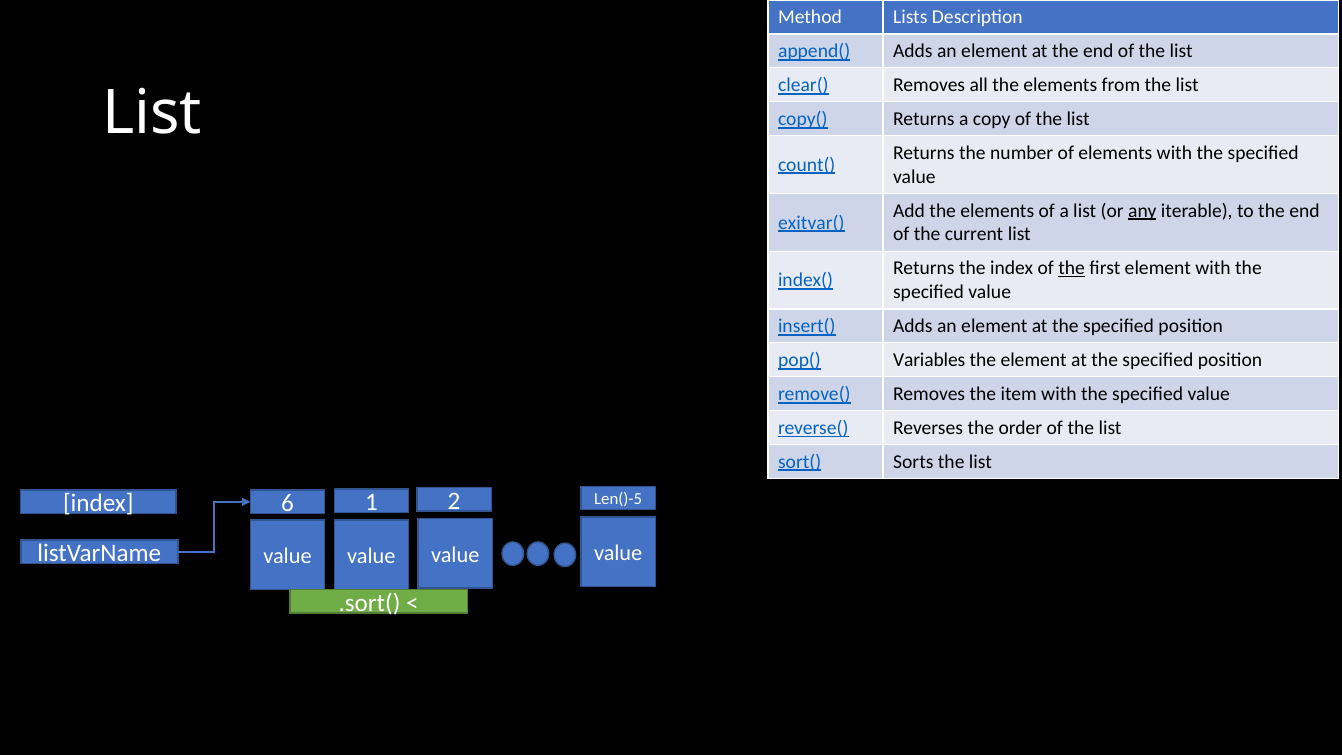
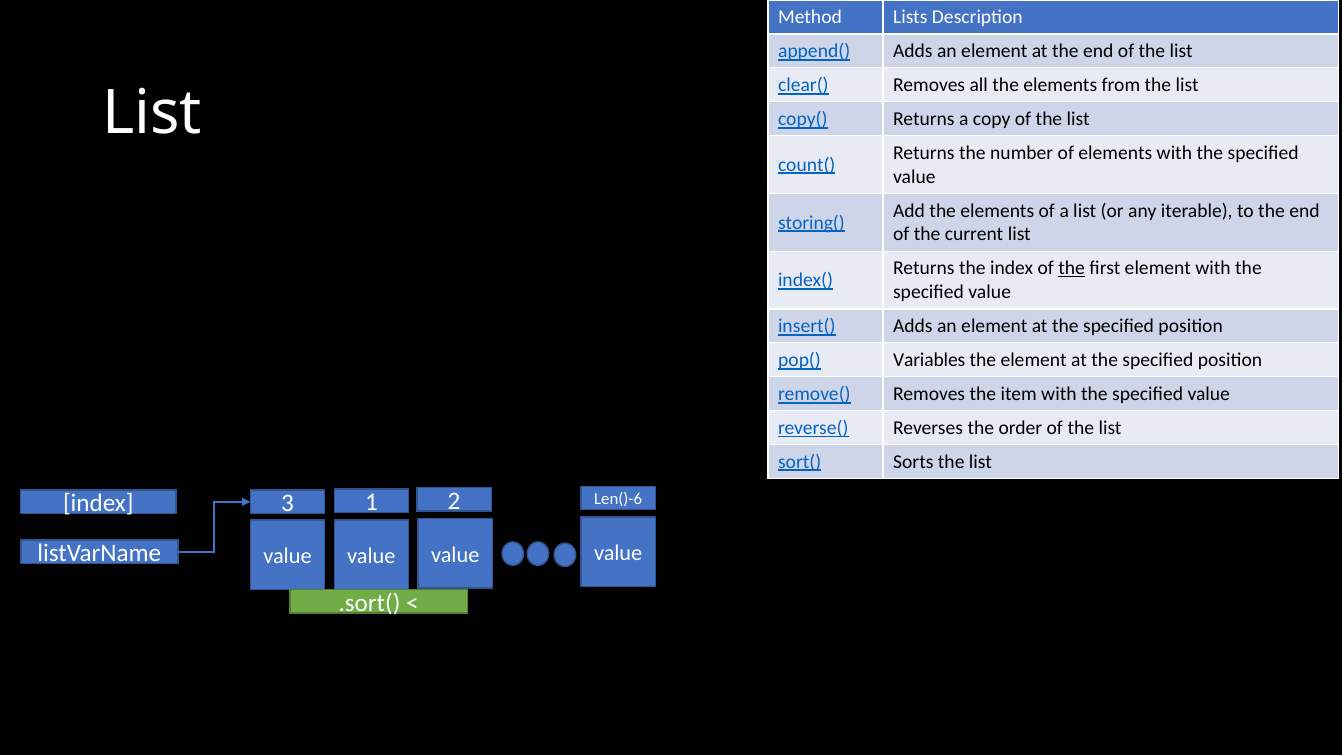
any underline: present -> none (1142, 211)
exitvar(: exitvar( -> storing( (811, 223)
6: 6 -> 3 (288, 504)
Len()-5: Len()-5 -> Len()-6 (618, 499)
